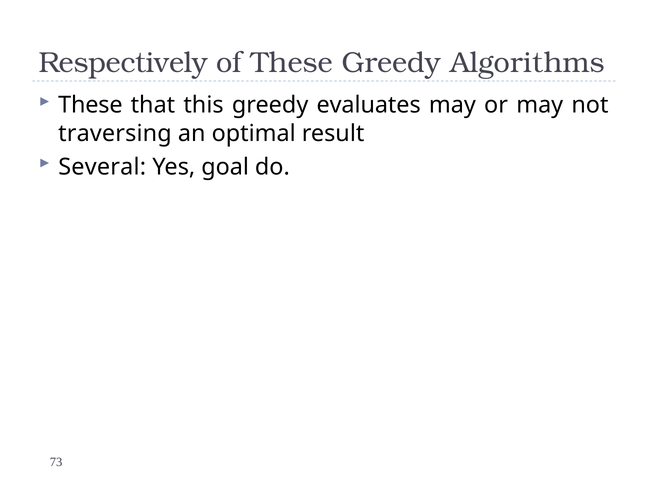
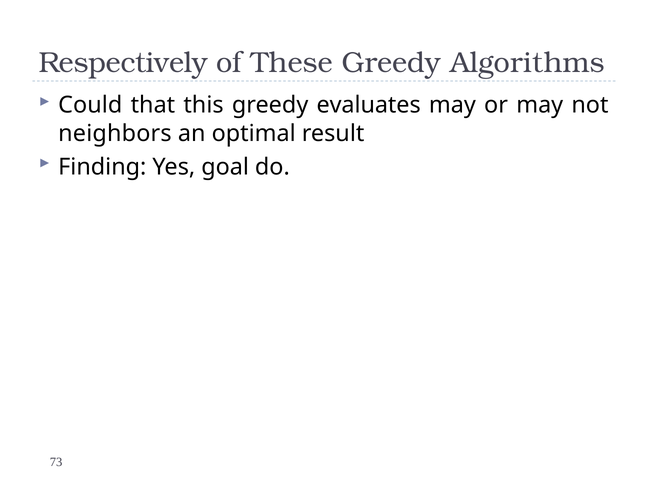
These: These -> Could (90, 105)
traversing: traversing -> neighbors (115, 133)
Several: Several -> Finding (102, 167)
